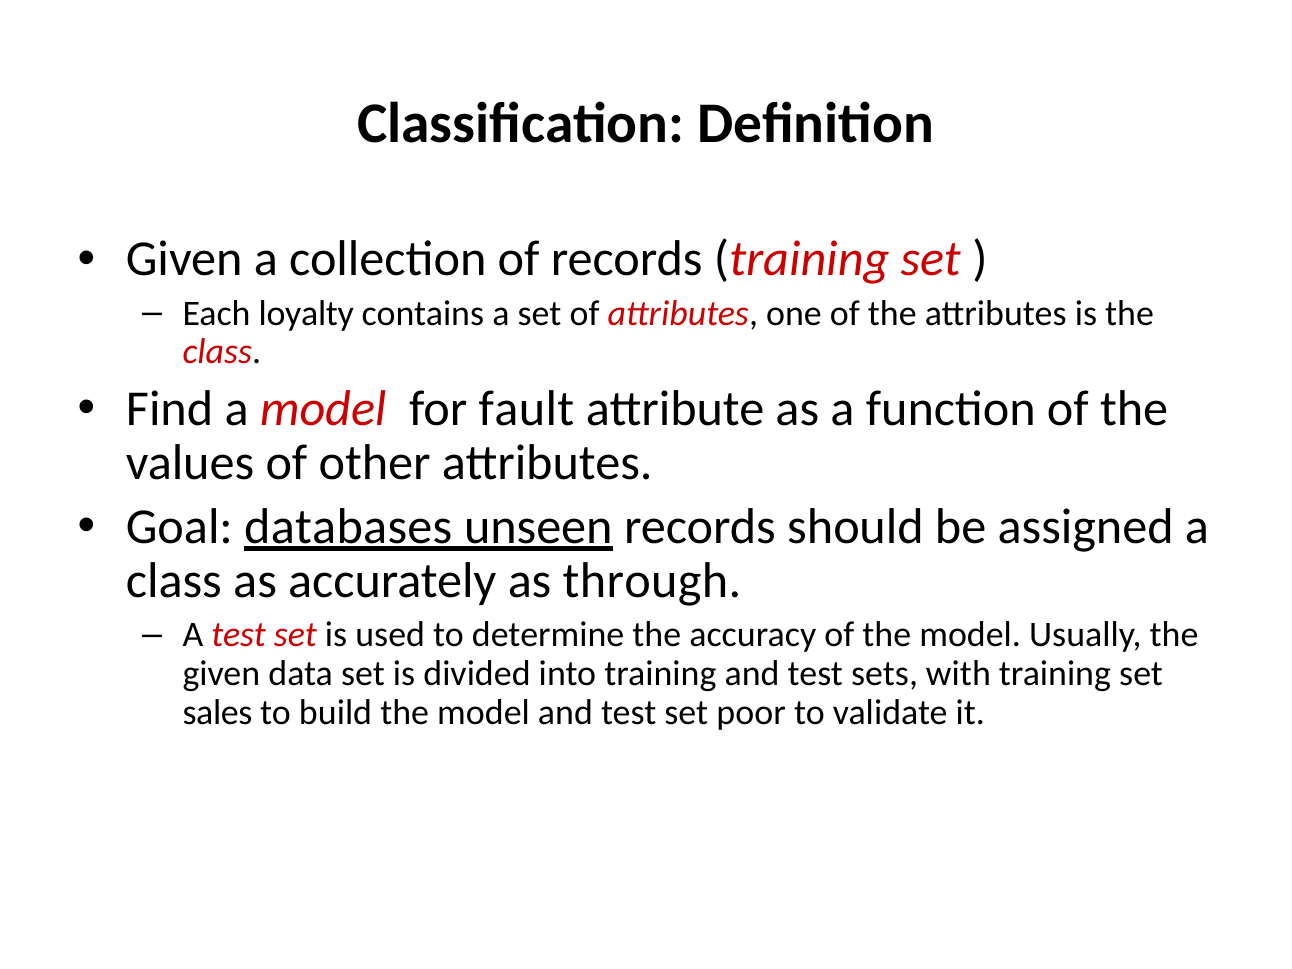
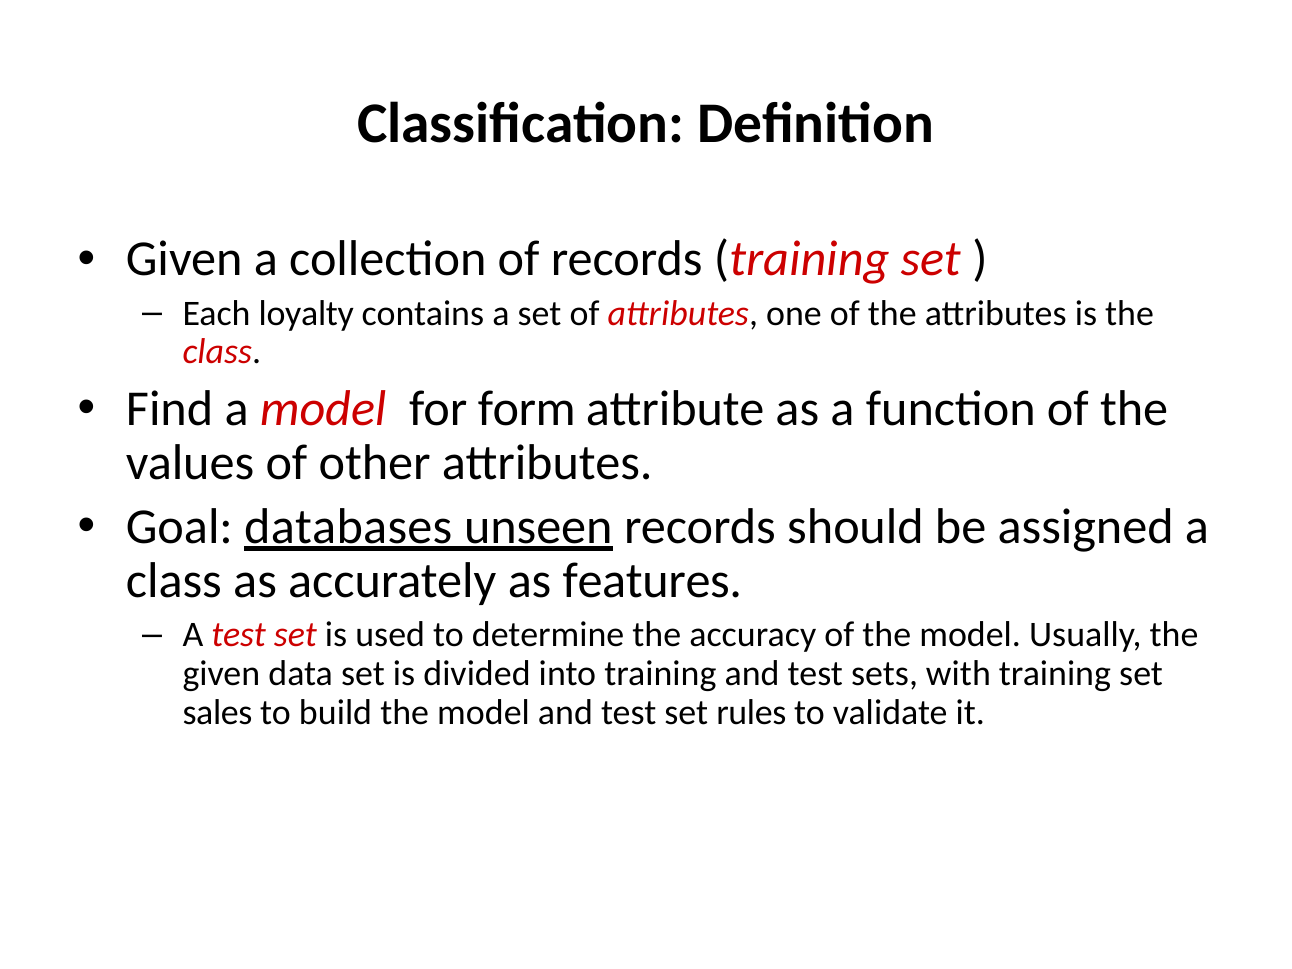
fault: fault -> form (527, 408)
through: through -> features (652, 581)
poor: poor -> rules (751, 713)
